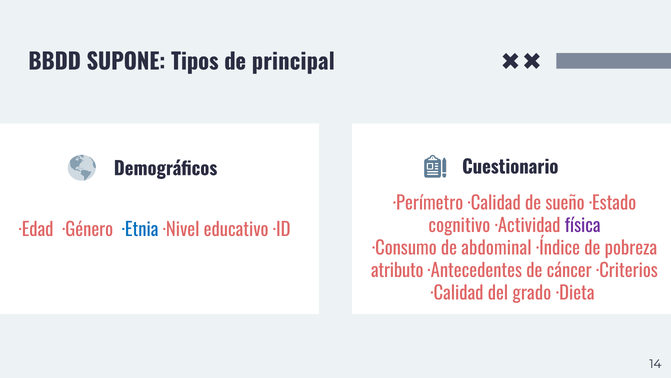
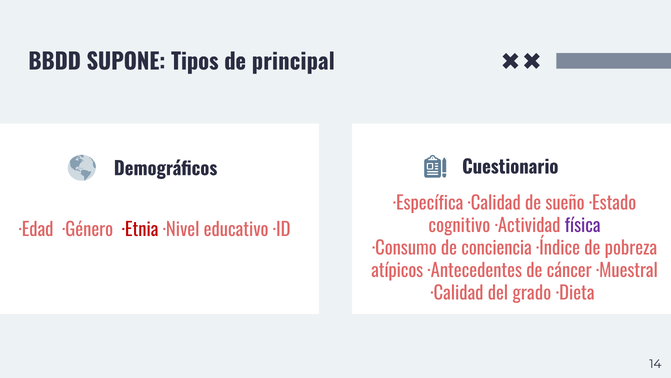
·Perímetro: ·Perímetro -> ·Específica (428, 203)
·Etnia colour: blue -> red (140, 230)
abdominal: abdominal -> conciencia (497, 248)
atributo: atributo -> atípicos (397, 271)
·Criterios: ·Criterios -> ·Muestral (627, 271)
